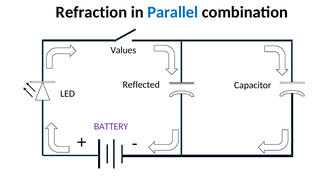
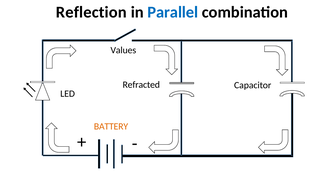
Refraction: Refraction -> Reflection (91, 12)
Reflected: Reflected -> Refracted (141, 85)
BATTERY colour: purple -> orange (111, 127)
